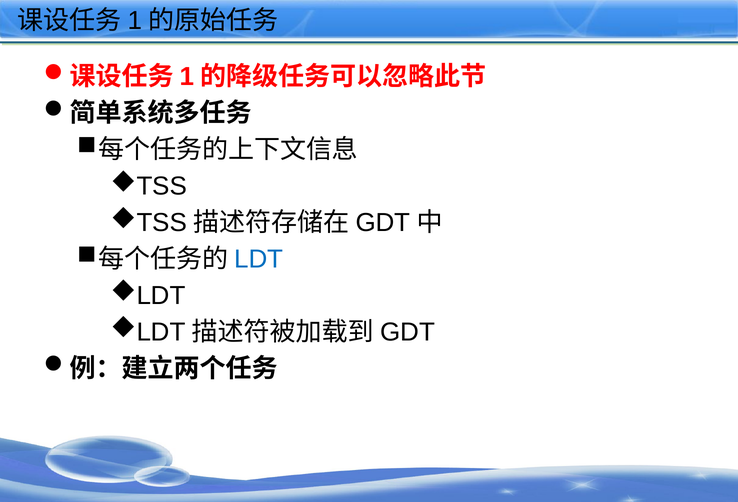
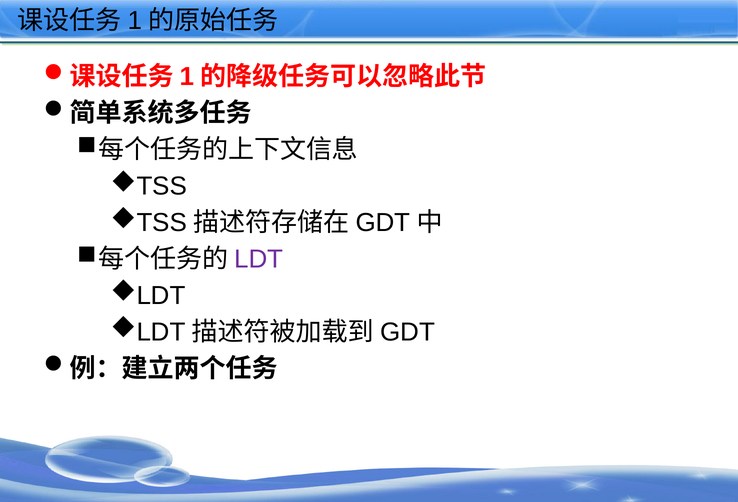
LDT colour: blue -> purple (259, 259)
